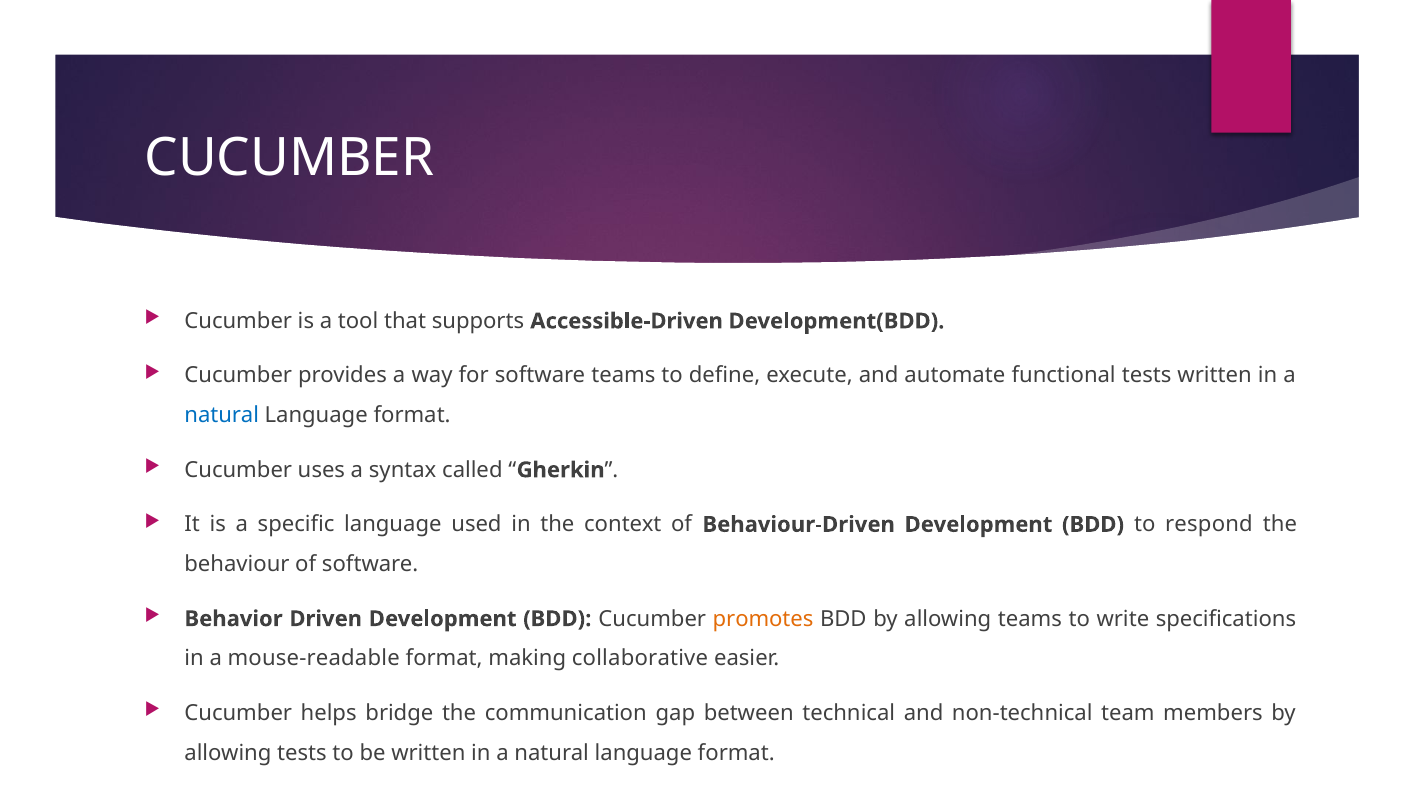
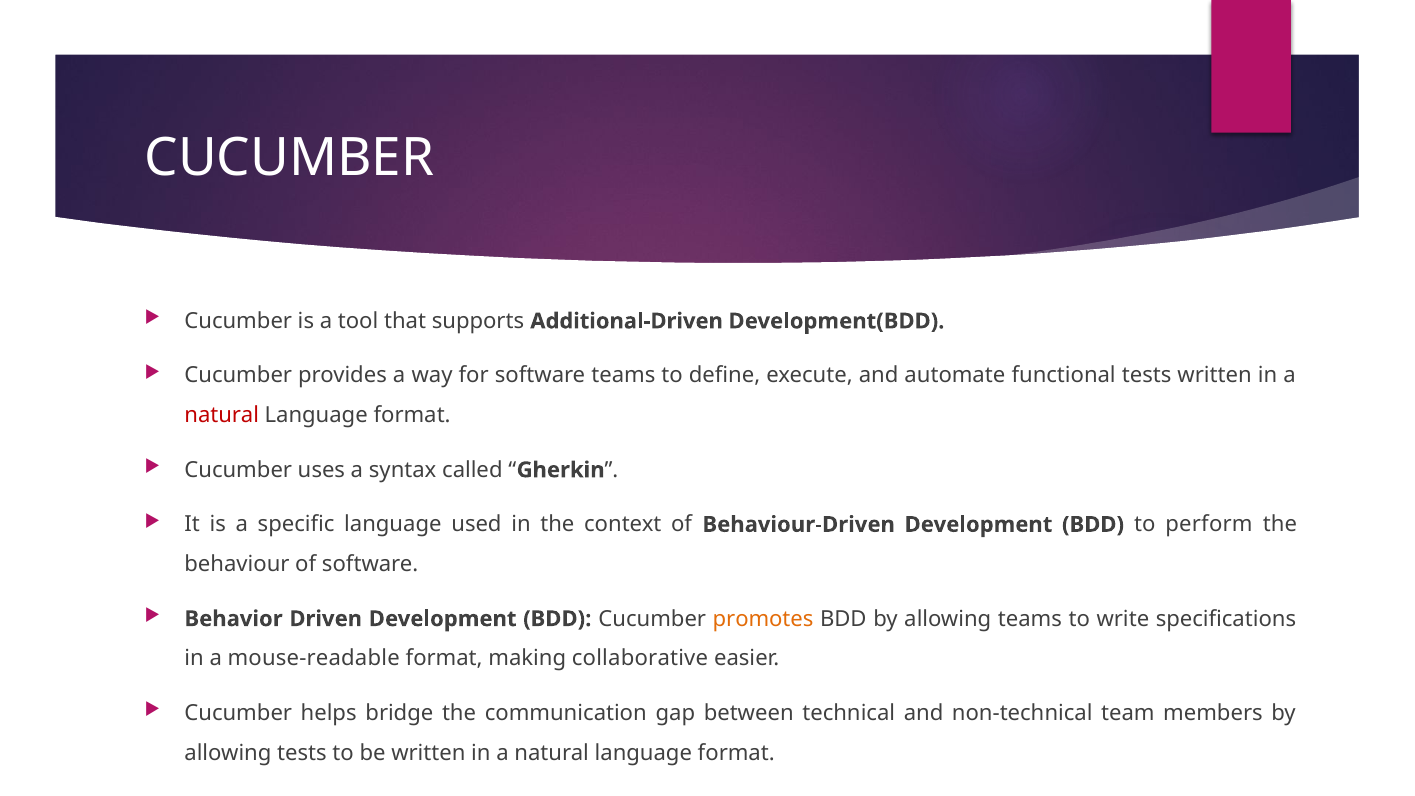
Accessible-Driven: Accessible-Driven -> Additional-Driven (627, 321)
natural colour: blue -> red (222, 415)
respond: respond -> perform (1209, 524)
